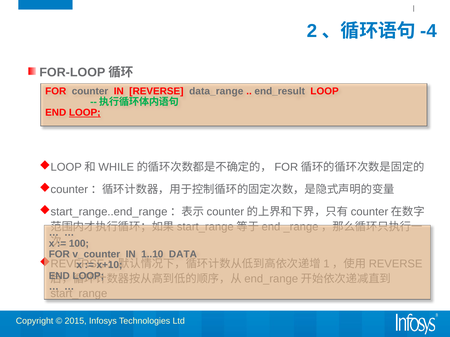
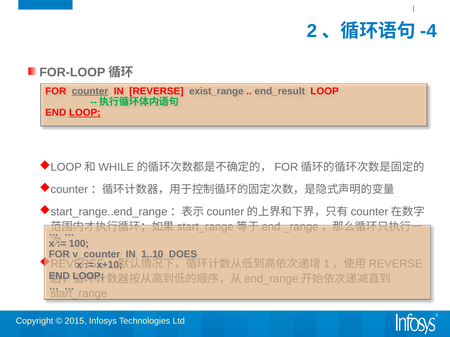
counter underline: none -> present (90, 91)
data_range: data_range -> exist_range (216, 91)
DATA: DATA -> DOES (183, 255)
